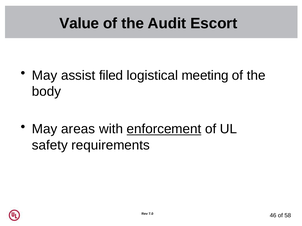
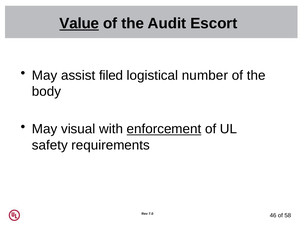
Value underline: none -> present (79, 24)
meeting: meeting -> number (205, 76)
areas: areas -> visual (78, 129)
